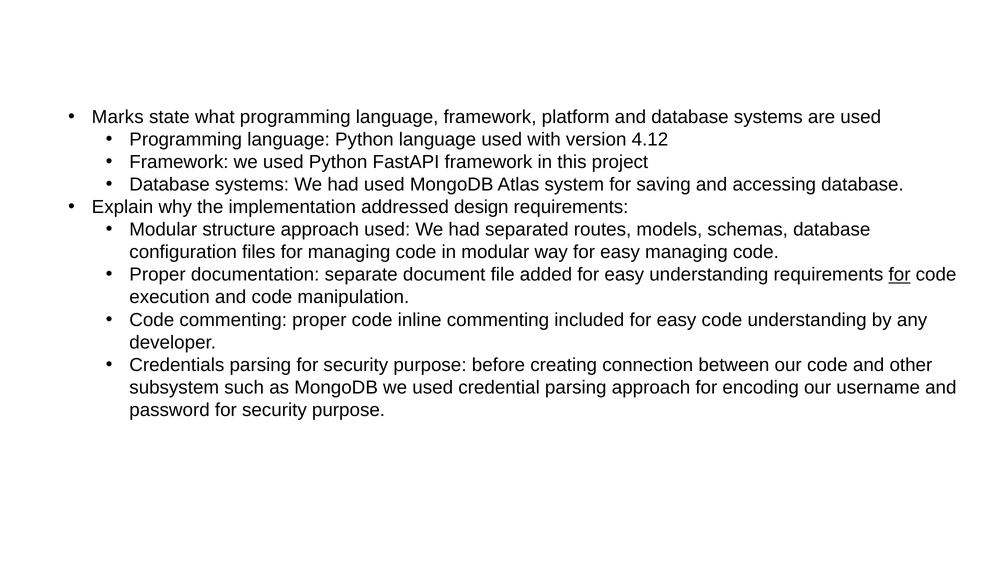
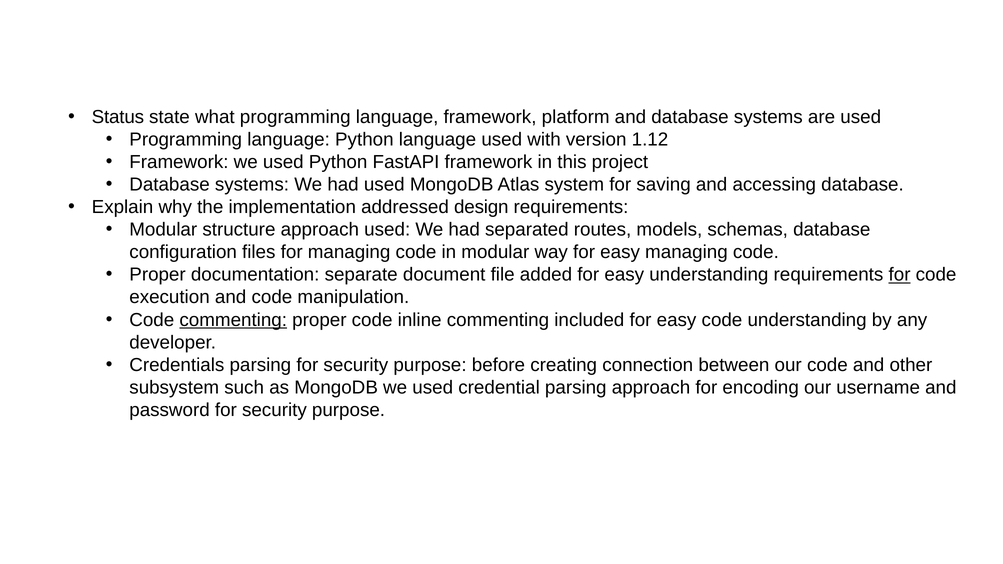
Marks: Marks -> Status (118, 117)
4.12: 4.12 -> 1.12 (650, 139)
commenting underline: none -> present (233, 320)
